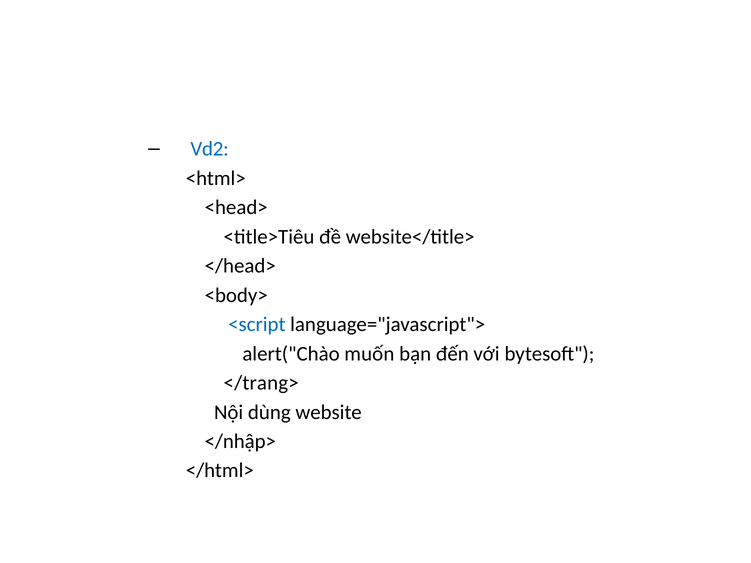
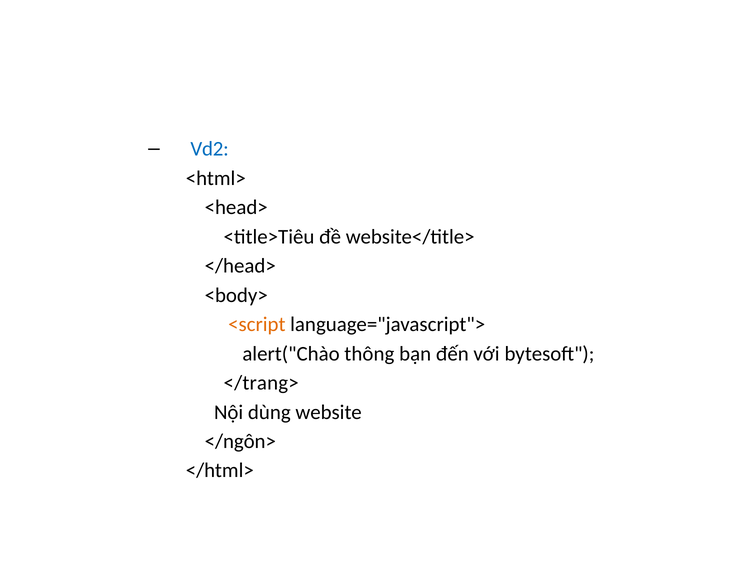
<script colour: blue -> orange (257, 325)
muốn: muốn -> thông (369, 354)
</nhập>: </nhập> -> </ngôn> (240, 442)
